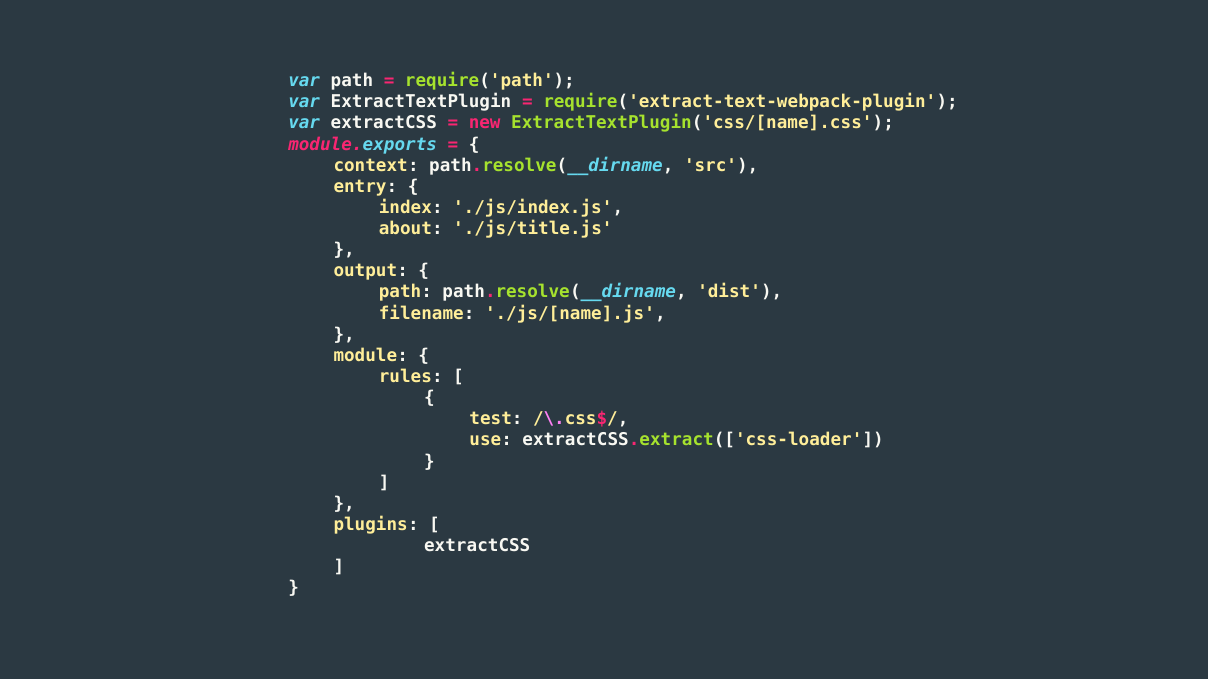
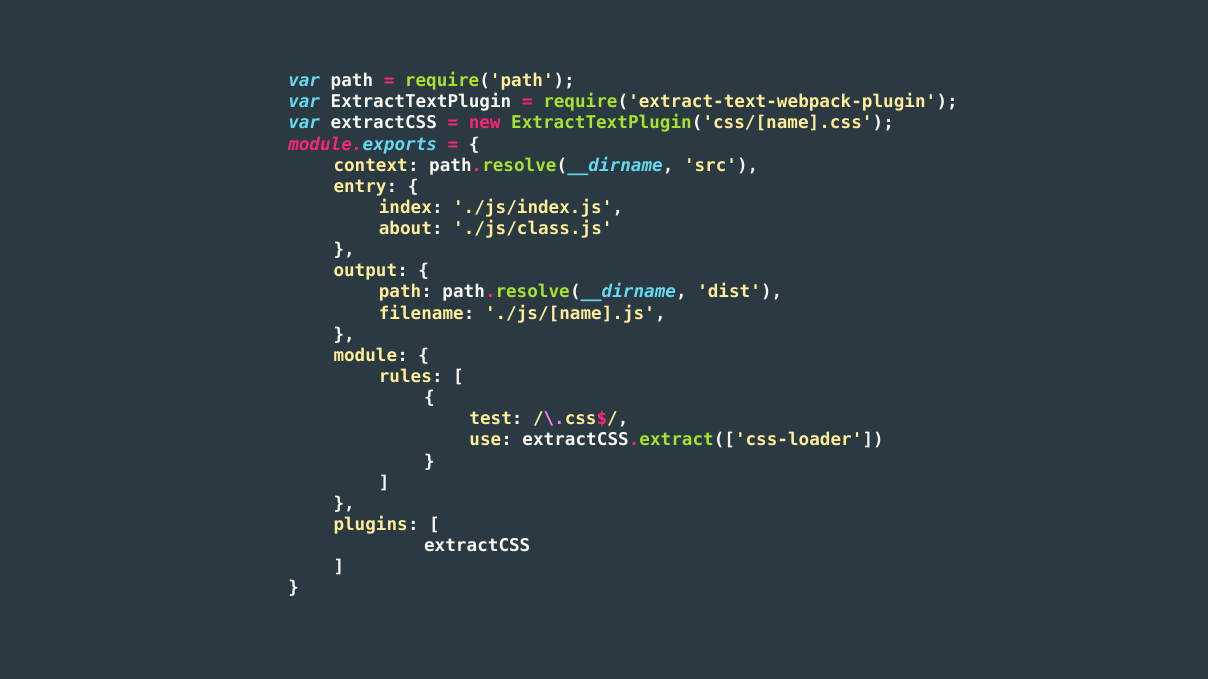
./js/title.js: ./js/title.js -> ./js/class.js (533, 229)
